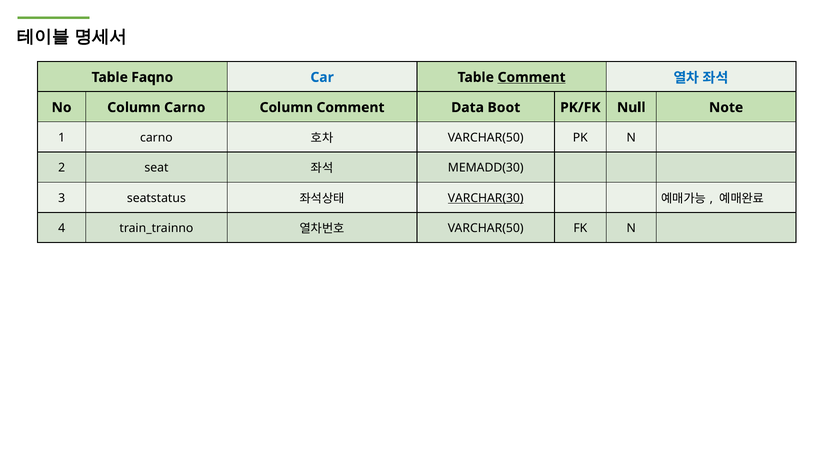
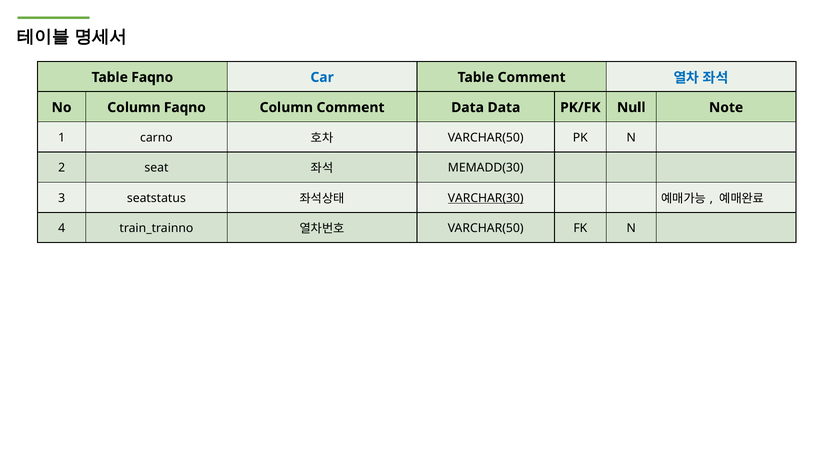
Comment underline: present -> none (532, 77)
Column Carno: Carno -> Faqno (185, 108)
Data Boot: Boot -> Data (504, 108)
